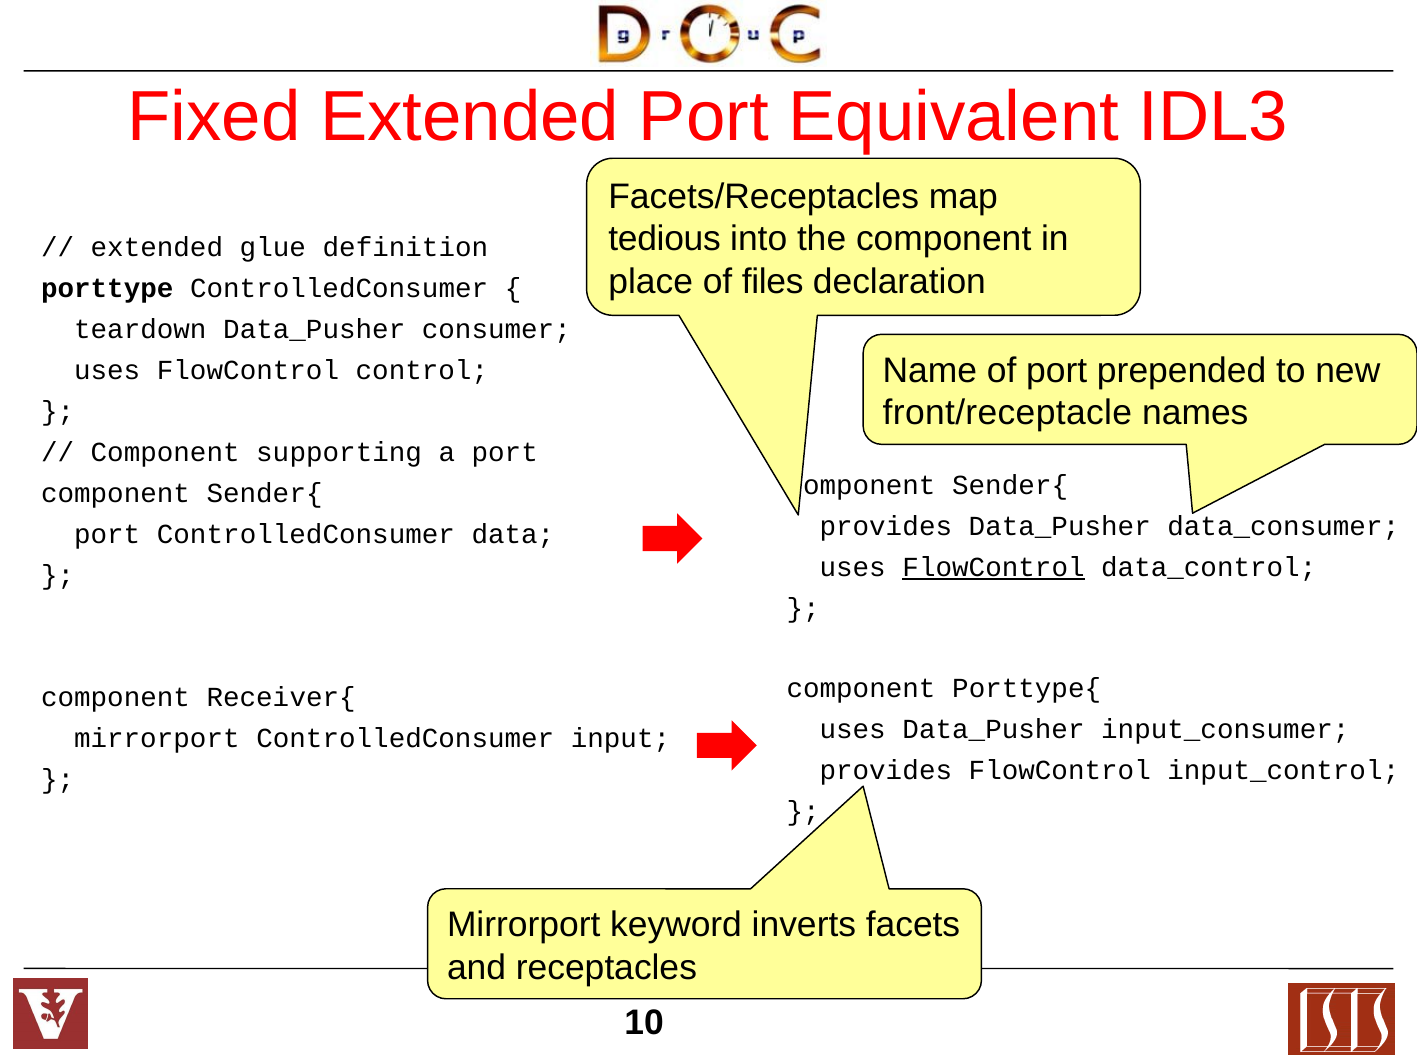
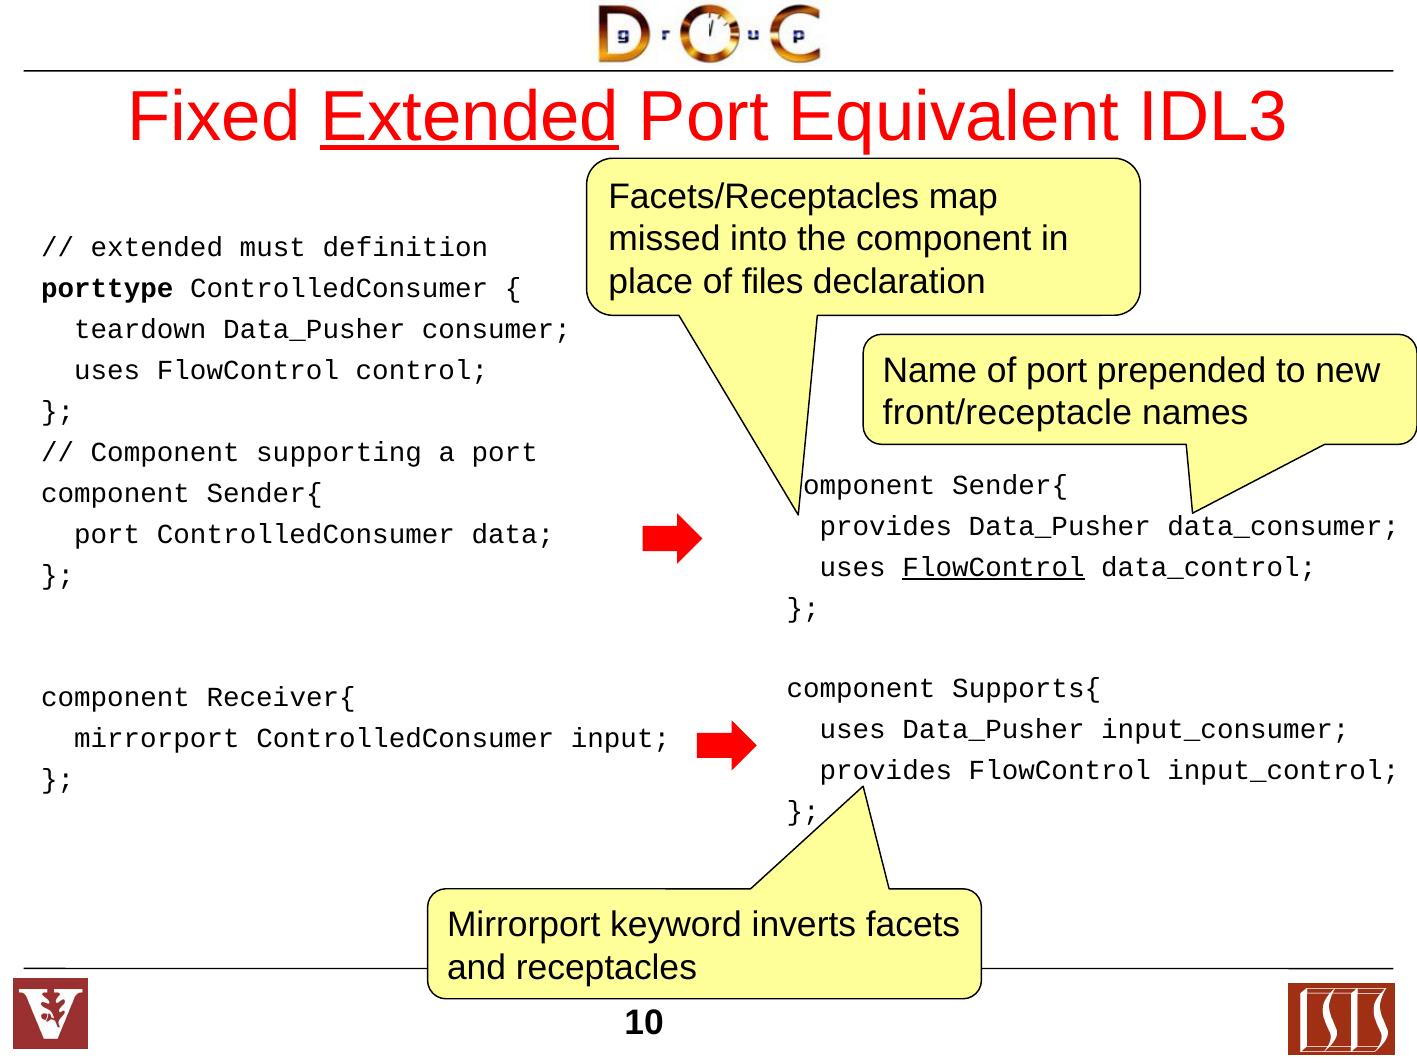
Extended underline: none -> present (470, 117)
tedious: tedious -> missed (664, 239)
glue: glue -> must (273, 247)
Porttype{: Porttype{ -> Supports{ (1027, 688)
